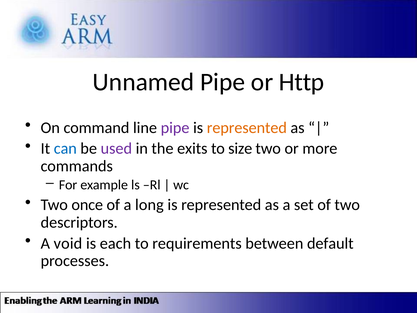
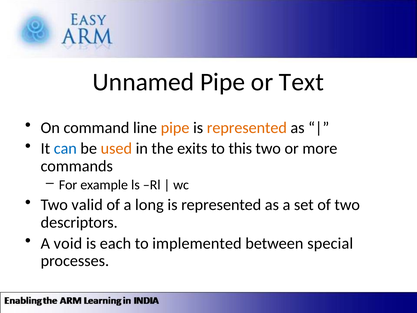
Http: Http -> Text (301, 82)
pipe colour: purple -> orange (175, 128)
used colour: purple -> orange (116, 148)
size: size -> this (240, 148)
once: once -> valid (87, 205)
requirements: requirements -> implemented (197, 243)
default: default -> special (330, 243)
